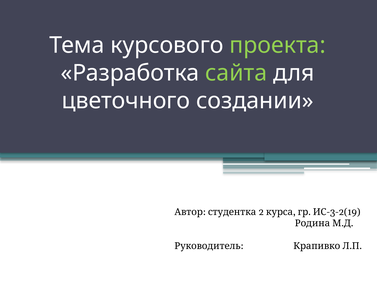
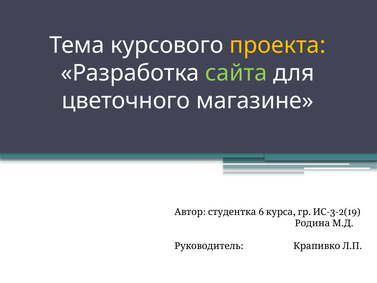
проекта colour: light green -> yellow (278, 45)
создании: создании -> магазине (255, 101)
2: 2 -> 6 (261, 212)
